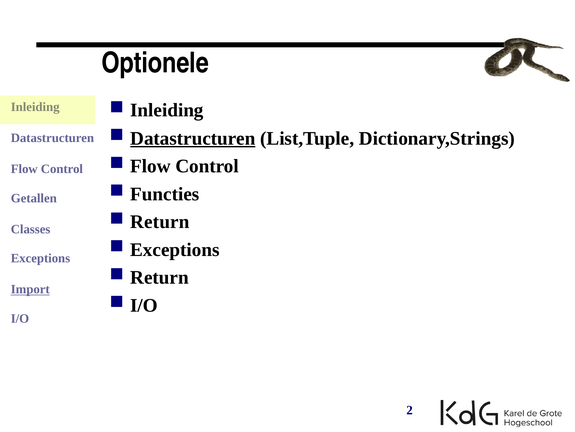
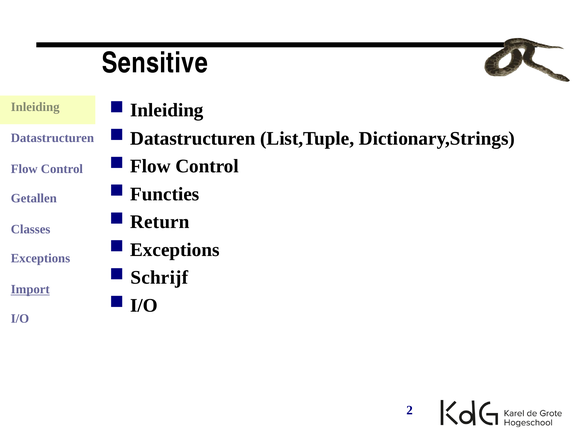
Optionele: Optionele -> Sensitive (155, 63)
Datastructuren underline: present -> none (193, 138)
Return: Return -> Schrijf (159, 277)
